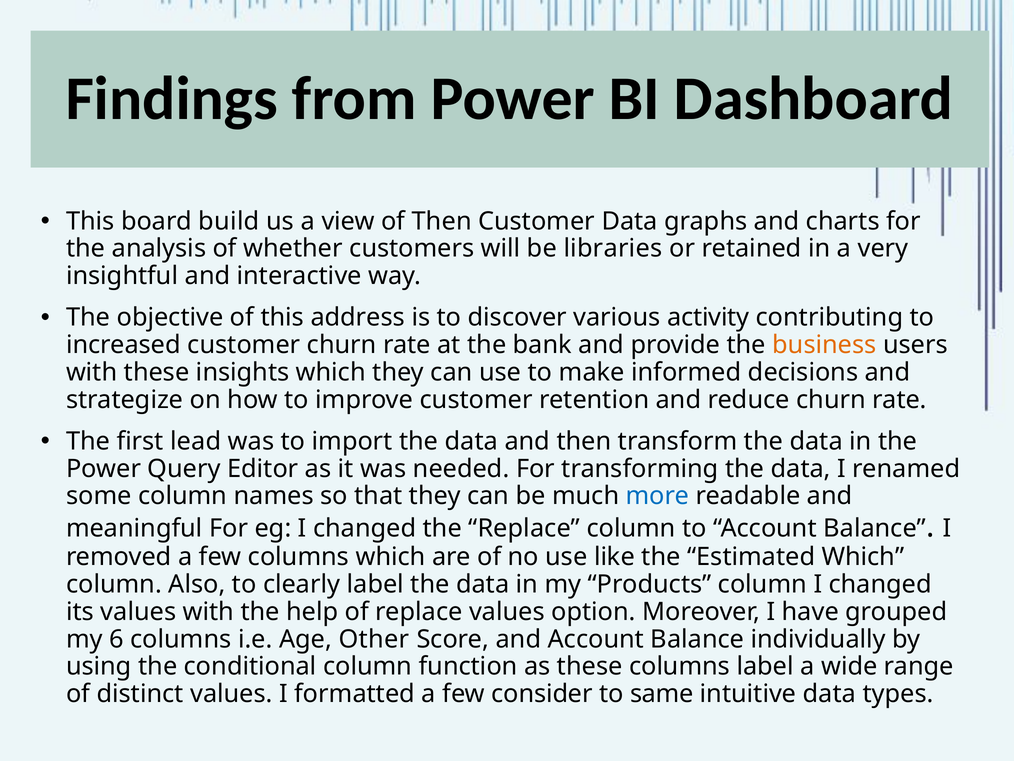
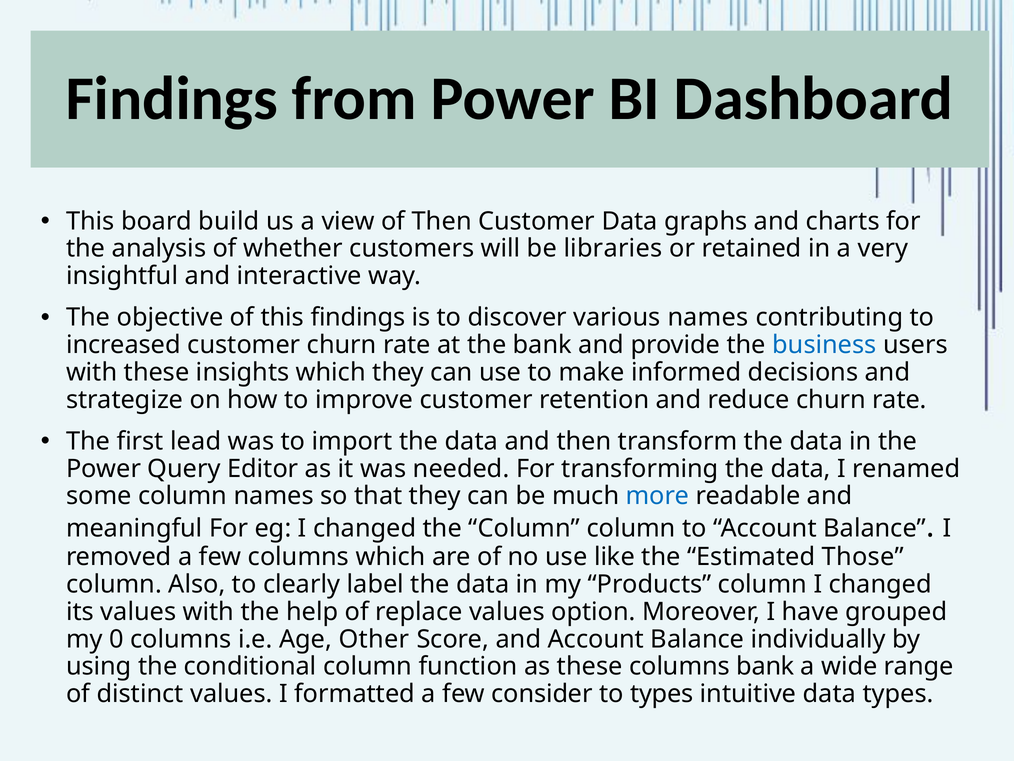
this address: address -> findings (358, 317)
various activity: activity -> names (708, 317)
business colour: orange -> blue (824, 345)
the Replace: Replace -> Column (524, 528)
Estimated Which: Which -> Those (863, 557)
6: 6 -> 0 (116, 639)
columns label: label -> bank (765, 666)
to same: same -> types (662, 693)
